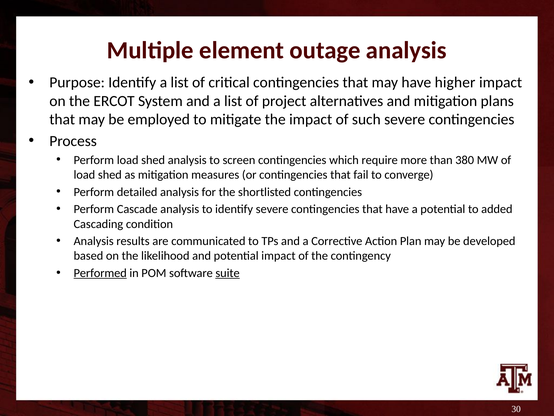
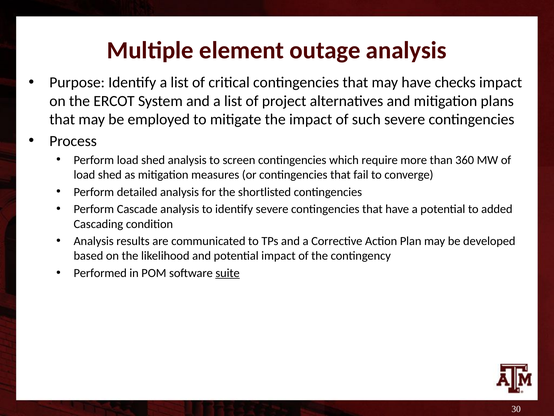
higher: higher -> checks (455, 82)
380: 380 -> 360 (465, 160)
Performed underline: present -> none (100, 273)
